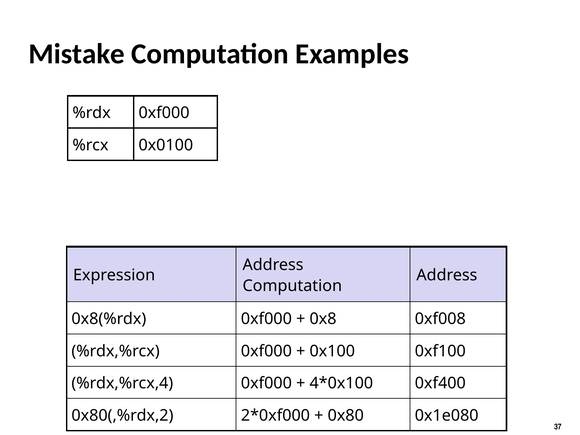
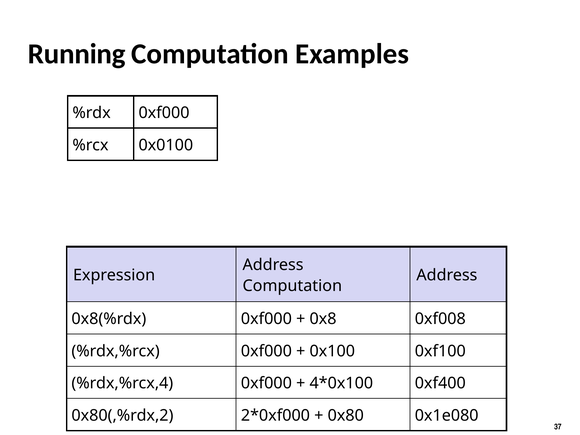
Mistake: Mistake -> Running (77, 54)
